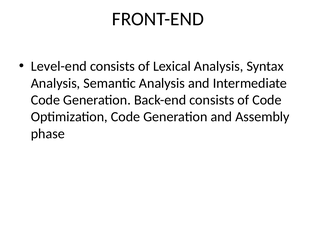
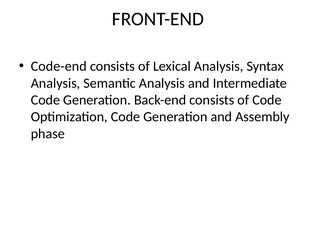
Level-end: Level-end -> Code-end (59, 66)
